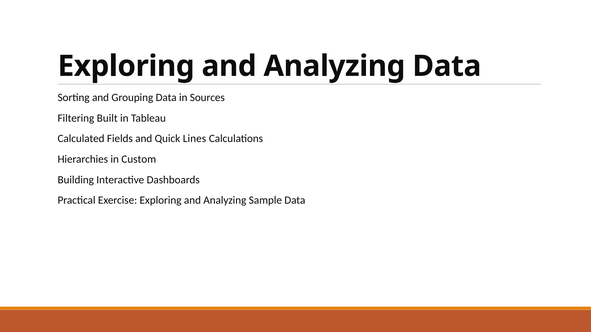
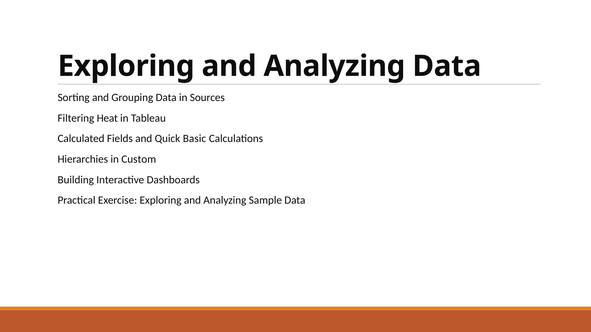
Built: Built -> Heat (107, 118)
Lines: Lines -> Basic (195, 139)
